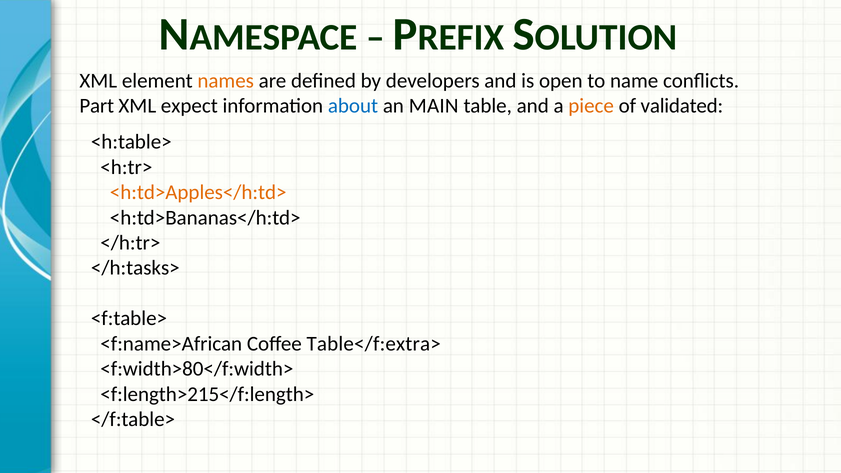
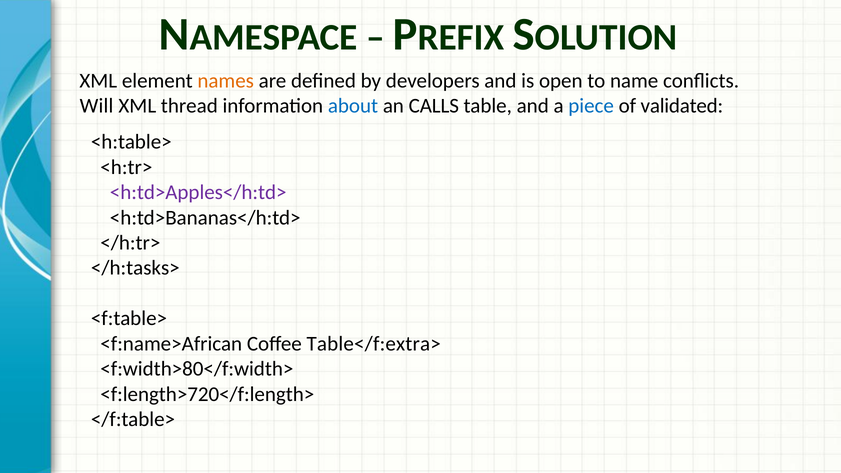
Part: Part -> Will (97, 106)
expect: expect -> thread (189, 106)
MAIN: MAIN -> CALLS (434, 106)
piece colour: orange -> blue (591, 106)
<h:td>Apples</h:td> colour: orange -> purple (198, 192)
<f:length>215</f:length>: <f:length>215</f:length> -> <f:length>720</f:length> (207, 394)
